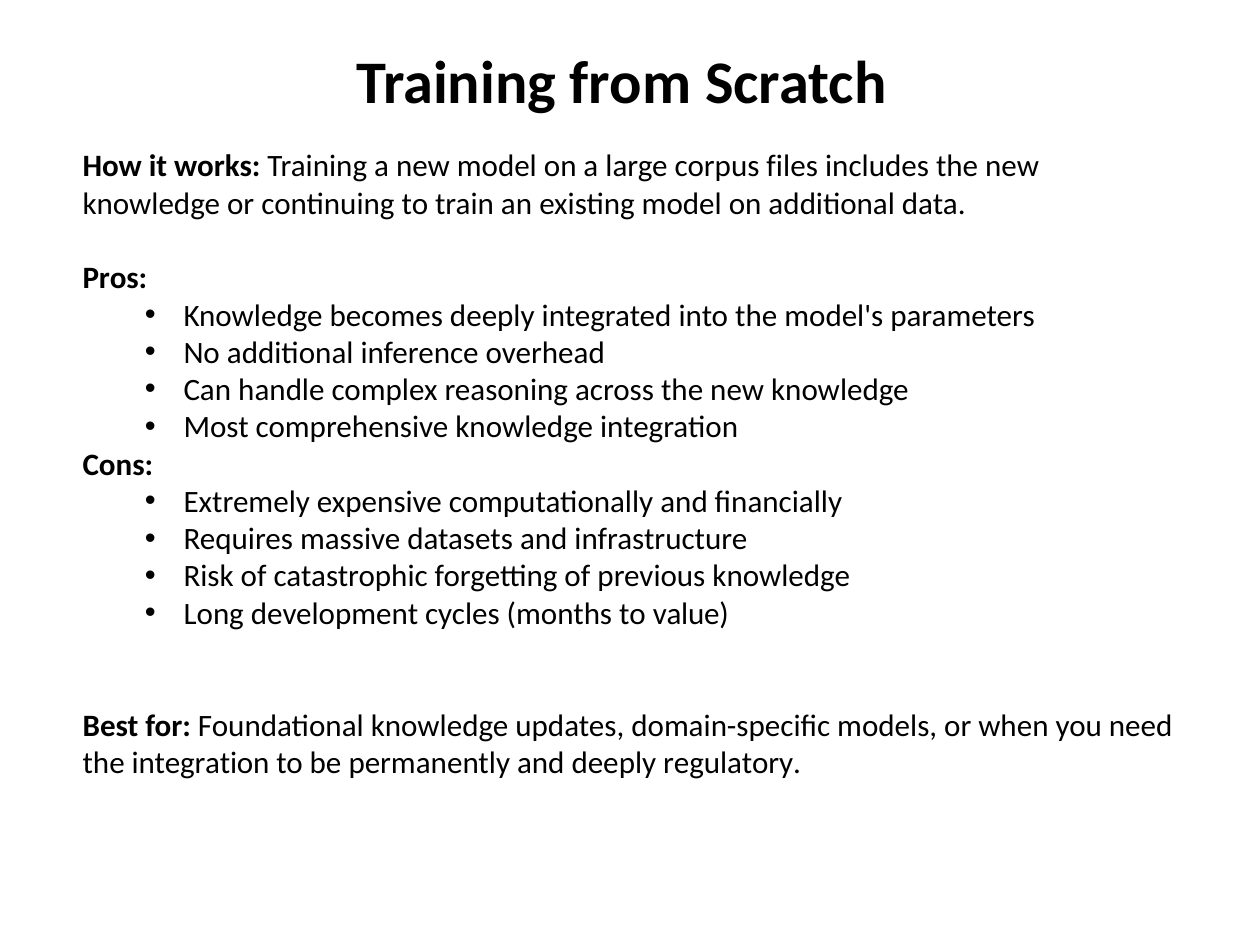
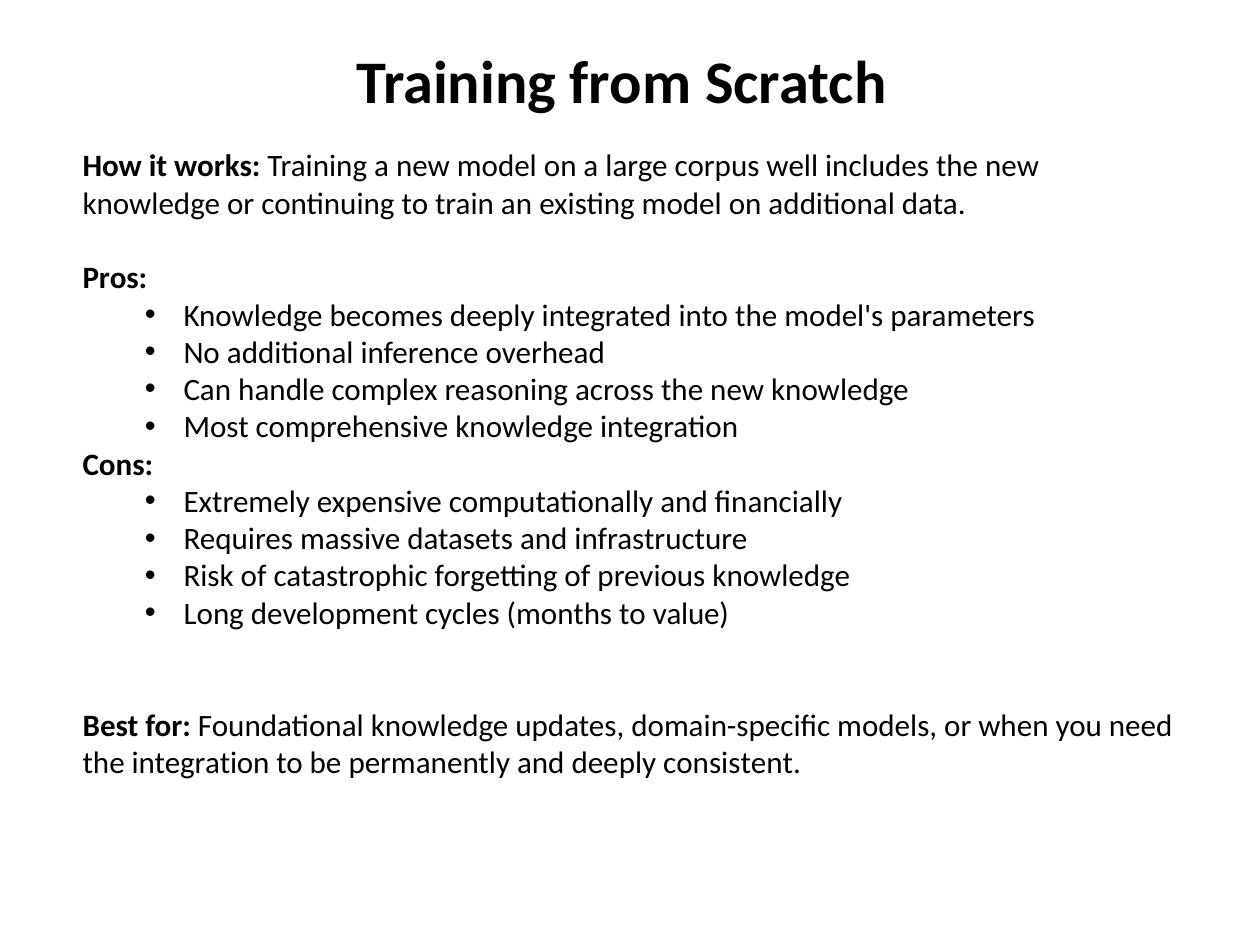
files: files -> well (792, 167)
regulatory: regulatory -> consistent (732, 763)
